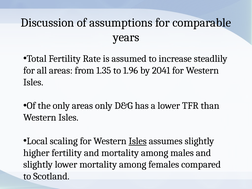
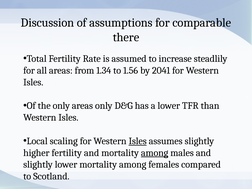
years: years -> there (126, 37)
1.35: 1.35 -> 1.34 (104, 70)
1.96: 1.96 -> 1.56 (131, 70)
among underline: none -> present (155, 153)
